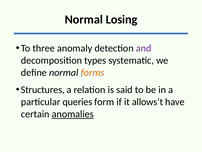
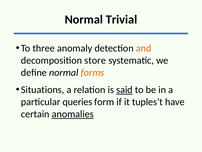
Losing: Losing -> Trivial (122, 19)
and colour: purple -> orange (144, 48)
types: types -> store (95, 60)
Structures: Structures -> Situations (43, 90)
said underline: none -> present (124, 90)
allows’t: allows’t -> tuples’t (147, 102)
